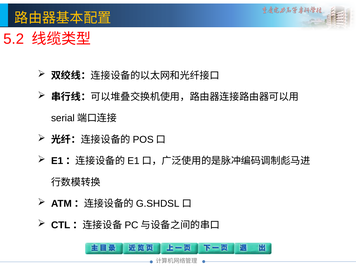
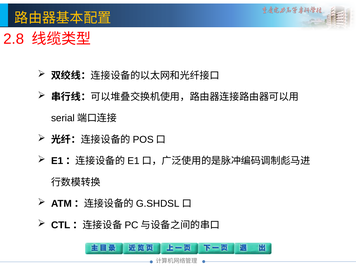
5.2: 5.2 -> 2.8 (14, 39)
